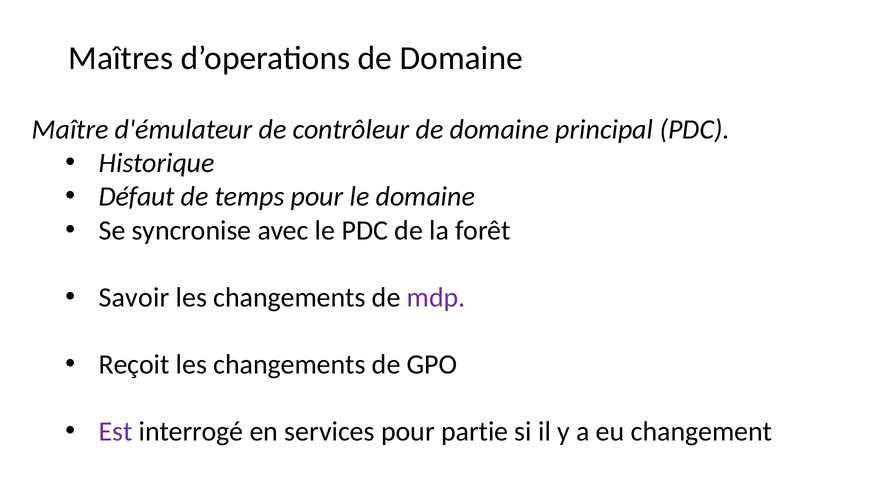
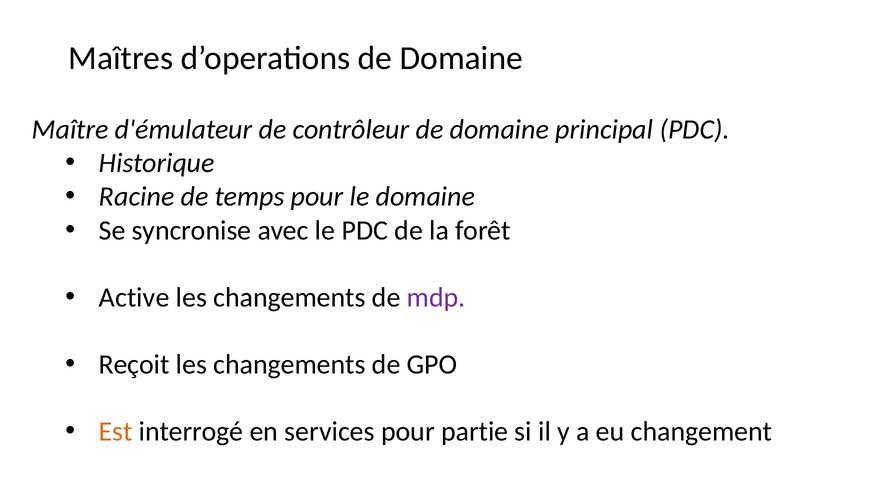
Défaut: Défaut -> Racine (137, 197)
Savoir: Savoir -> Active (134, 298)
Est colour: purple -> orange (116, 432)
